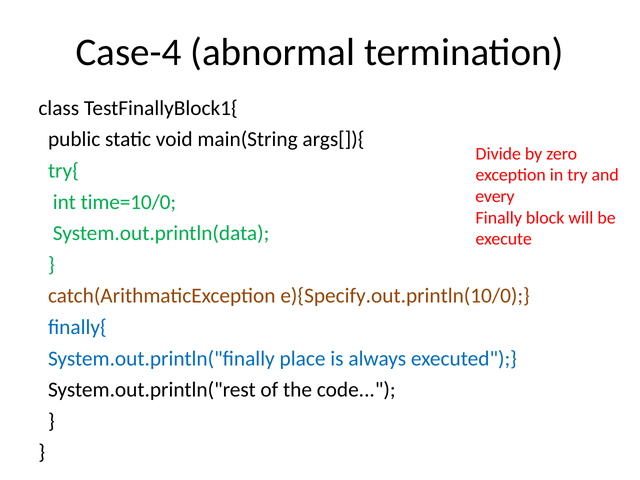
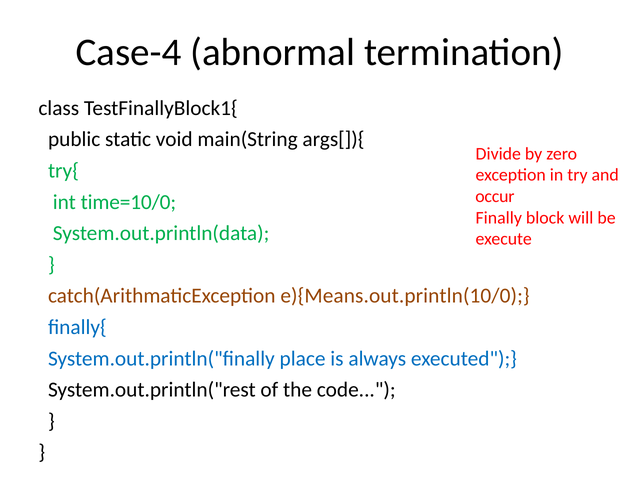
every: every -> occur (495, 196)
e){Specify.out.println(10/0: e){Specify.out.println(10/0 -> e){Means.out.println(10/0 (405, 296)
